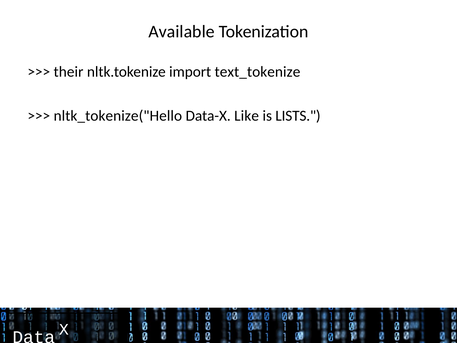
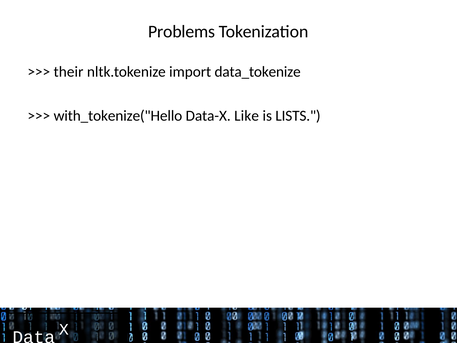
Available: Available -> Problems (182, 32)
text_tokenize: text_tokenize -> data_tokenize (258, 72)
nltk_tokenize("Hello: nltk_tokenize("Hello -> with_tokenize("Hello (118, 116)
